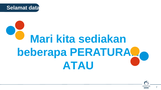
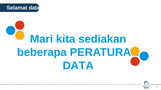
ATAU: ATAU -> DATA (78, 66)
